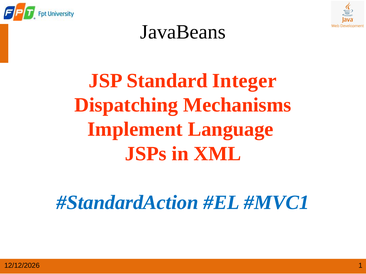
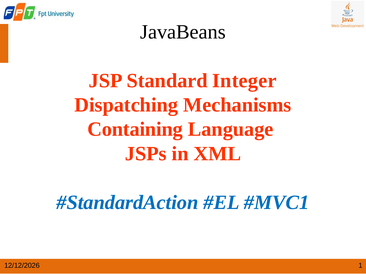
Implement: Implement -> Containing (135, 130)
